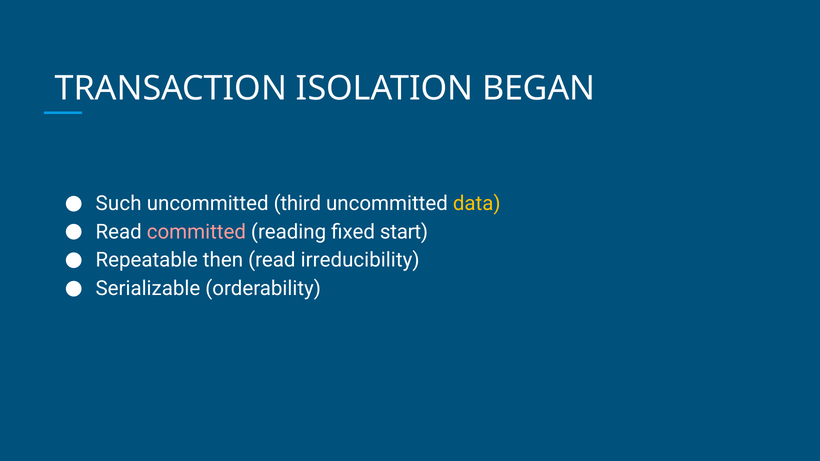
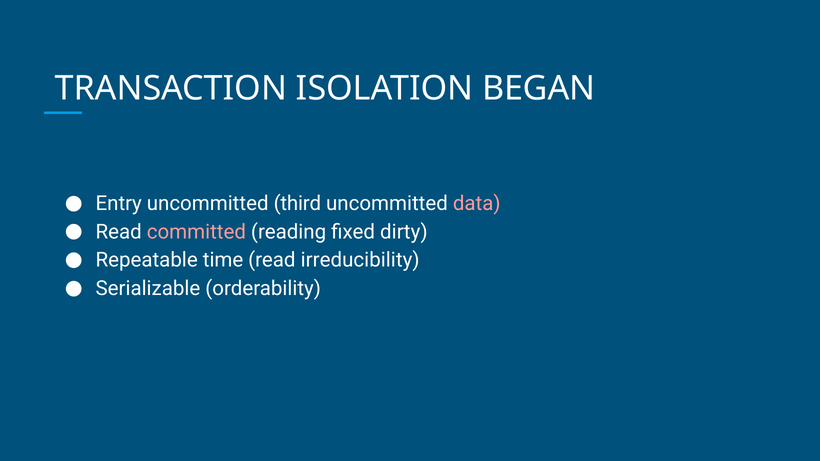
Such: Such -> Entry (119, 204)
data colour: yellow -> pink (477, 204)
start: start -> dirty (404, 232)
then: then -> time (223, 260)
